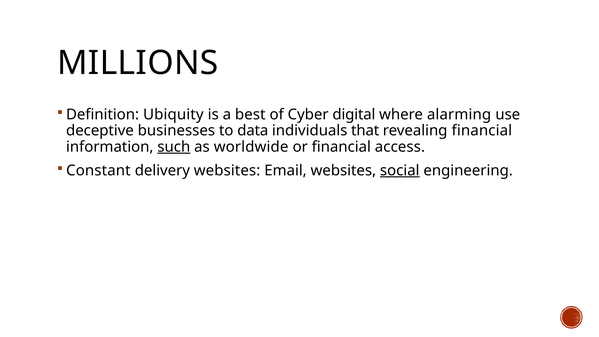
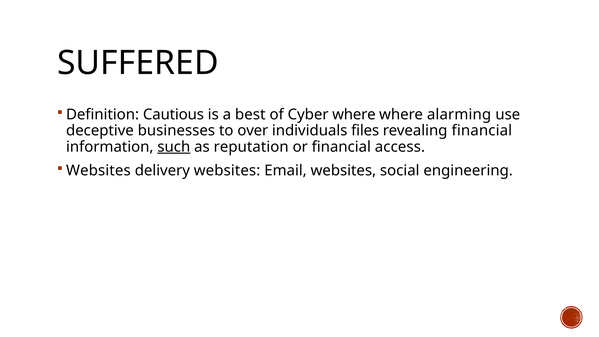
MILLIONS: MILLIONS -> SUFFERED (138, 63)
Ubiquity: Ubiquity -> Cautious (173, 114)
Cyber digital: digital -> where (354, 114)
data: data -> over (253, 131)
that: that -> files (365, 131)
worldwide: worldwide -> reputation (251, 147)
Constant: Constant -> Websites (98, 170)
social underline: present -> none (400, 170)
